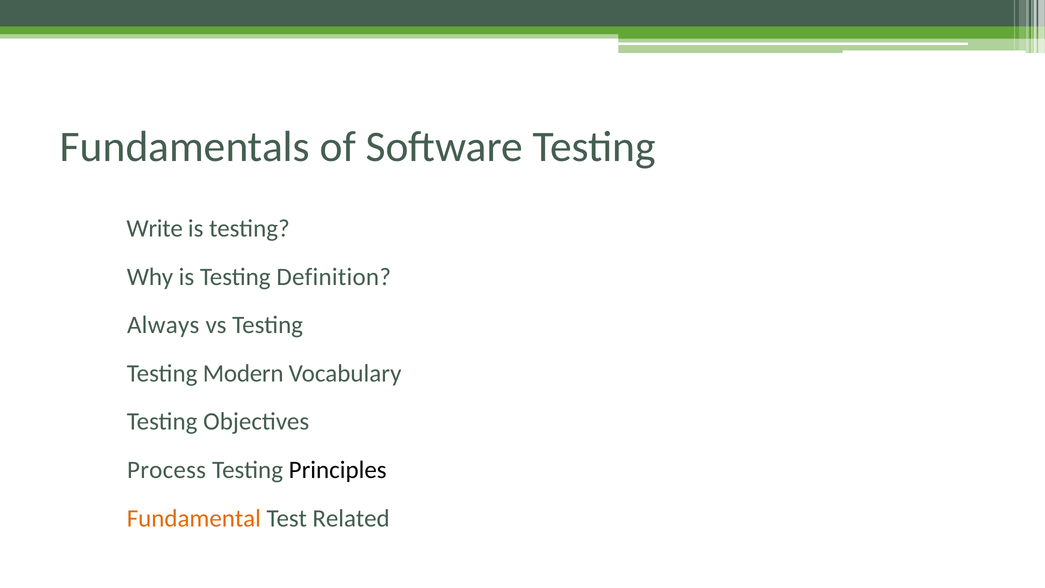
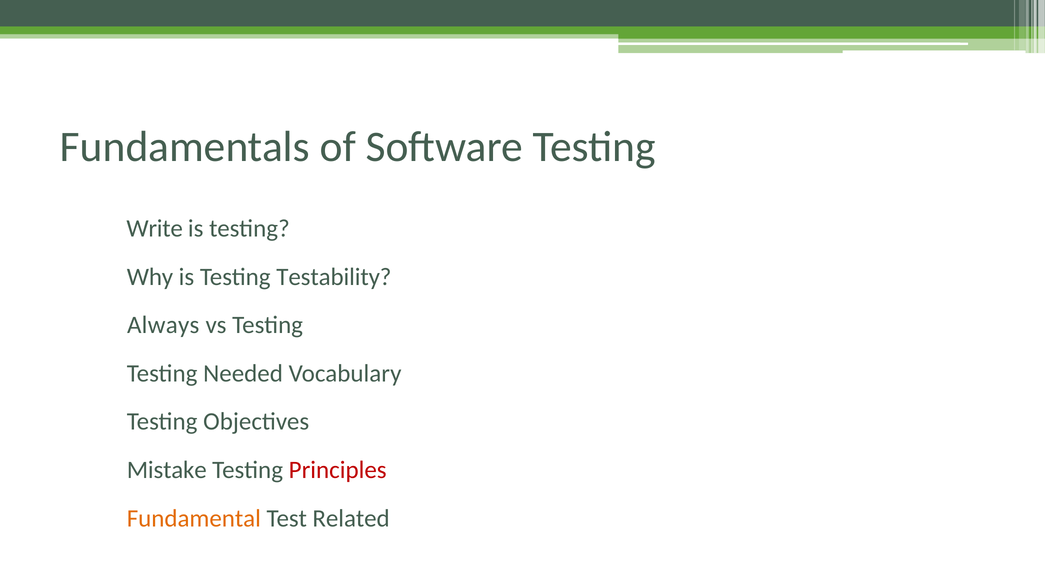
Definition: Definition -> Testability (334, 277)
Modern: Modern -> Needed (243, 373)
Process: Process -> Mistake (167, 470)
Principles colour: black -> red (338, 470)
